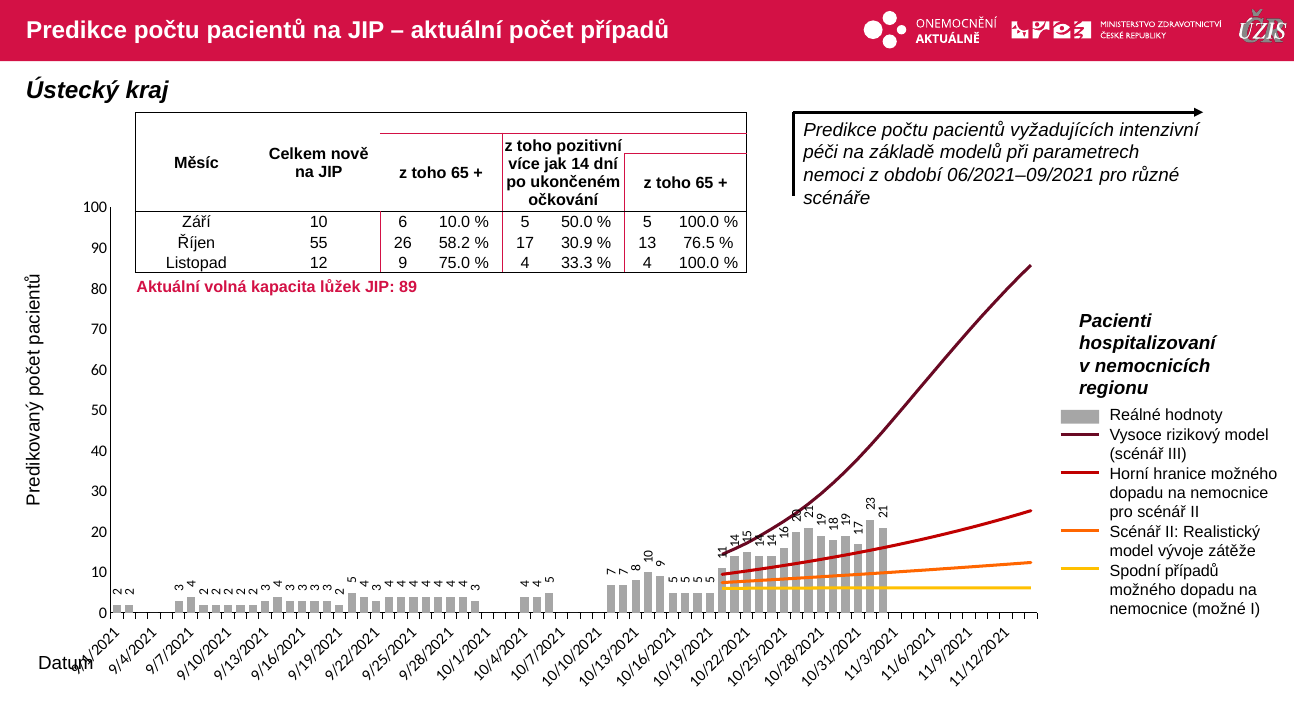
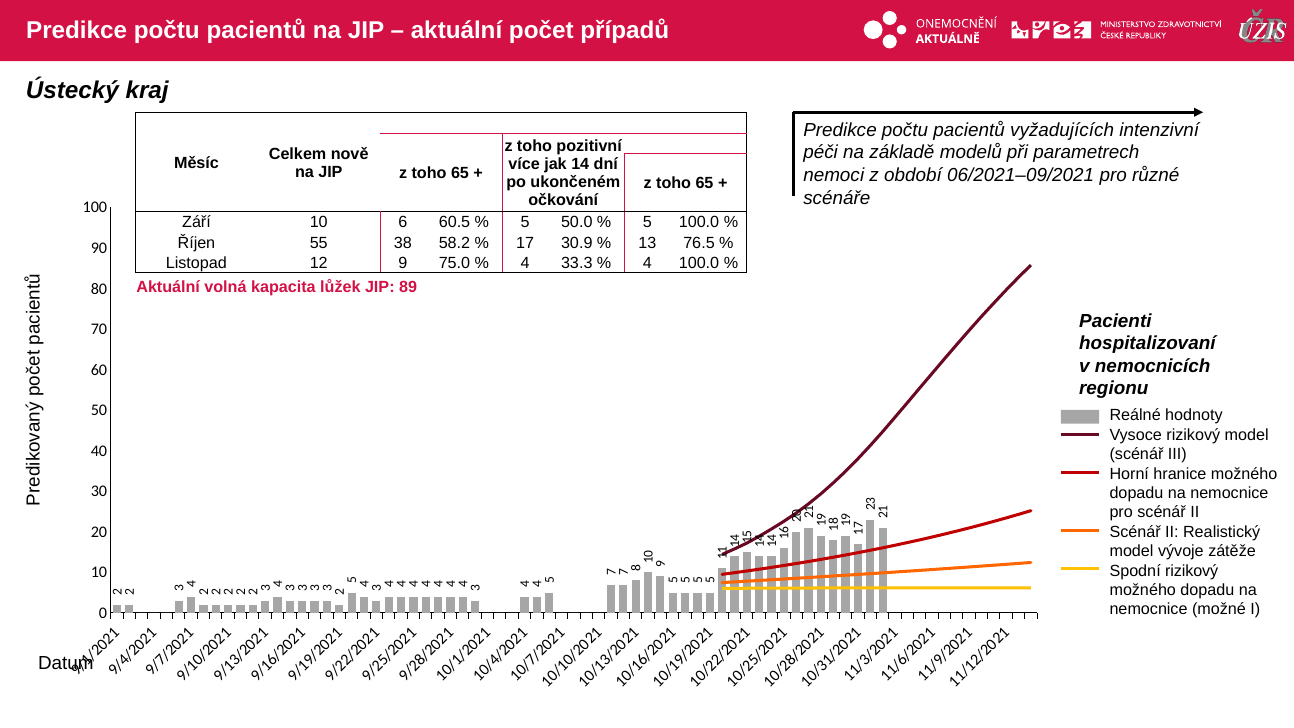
10.0: 10.0 -> 60.5 (455, 223)
26: 26 -> 38 (403, 243)
Spodní případů: případů -> rizikový (1192, 571)
